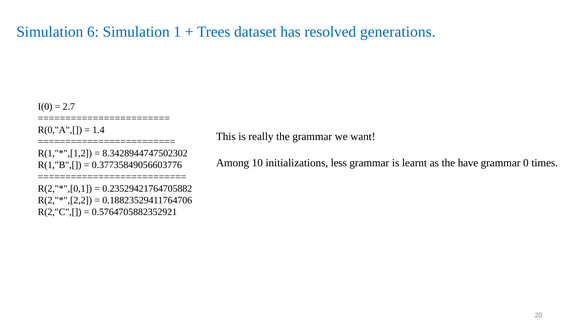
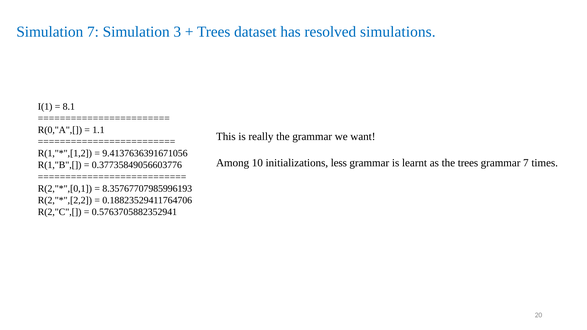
Simulation 6: 6 -> 7 (93, 32)
1: 1 -> 3 (177, 32)
generations: generations -> simulations (398, 32)
I(0: I(0 -> I(1 (45, 107)
2.7: 2.7 -> 8.1 (69, 107)
1.4: 1.4 -> 1.1 (98, 130)
8.3428944747502302: 8.3428944747502302 -> 9.4137636391671056 (145, 153)
the have: have -> trees (468, 163)
grammar 0: 0 -> 7 (526, 163)
0.23529421764705882: 0.23529421764705882 -> 8.35767707985996193 (147, 189)
0.5764705882352921: 0.5764705882352921 -> 0.5763705882352941 (134, 212)
